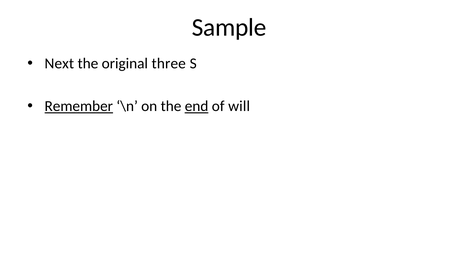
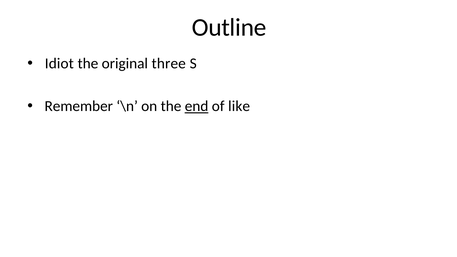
Sample: Sample -> Outline (229, 28)
Next: Next -> Idiot (59, 64)
Remember underline: present -> none (79, 106)
will: will -> like (239, 106)
